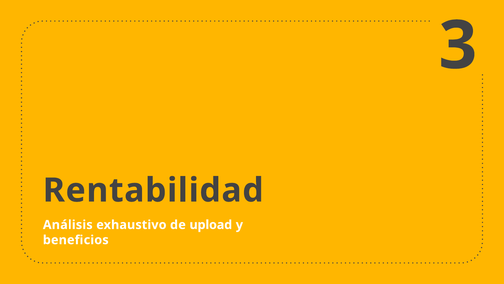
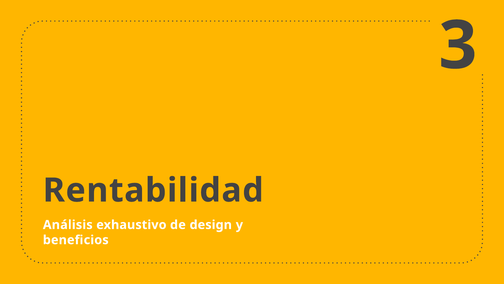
upload: upload -> design (211, 224)
